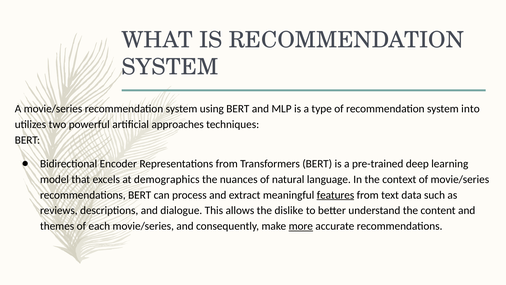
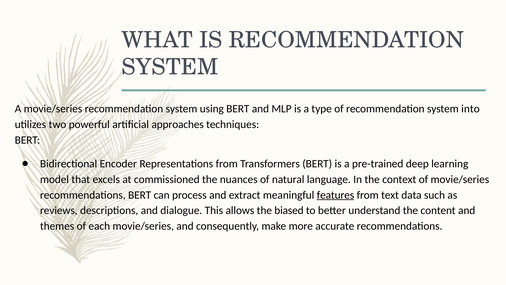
demographics: demographics -> commissioned (167, 179)
dislike: dislike -> biased (289, 210)
more underline: present -> none (301, 226)
